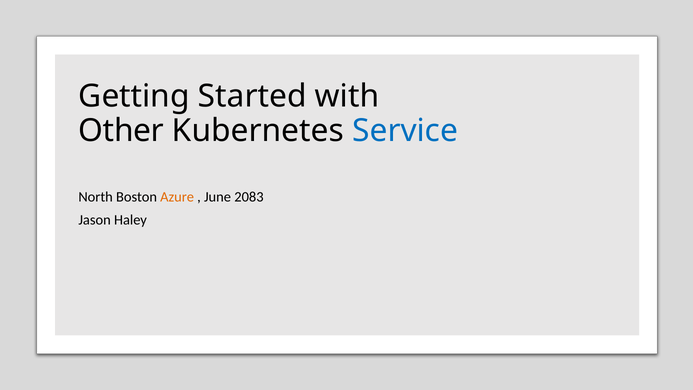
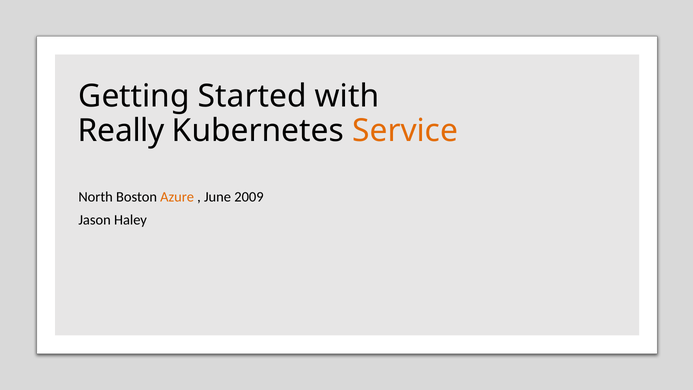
Other: Other -> Really (121, 131)
Service colour: blue -> orange (405, 131)
2083: 2083 -> 2009 (249, 197)
